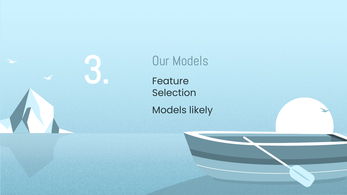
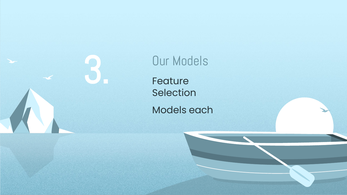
likely: likely -> each (201, 110)
